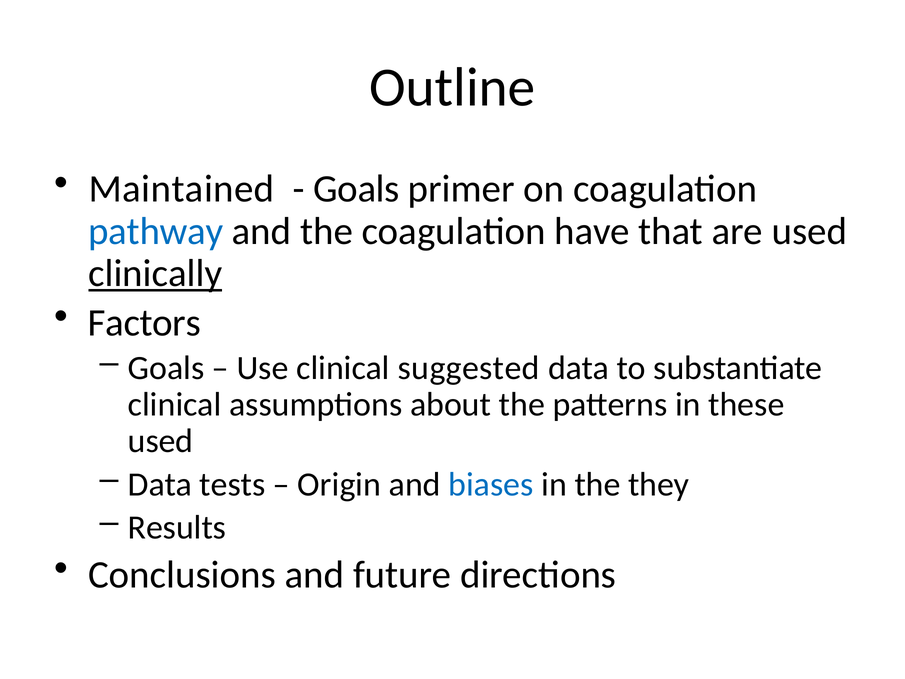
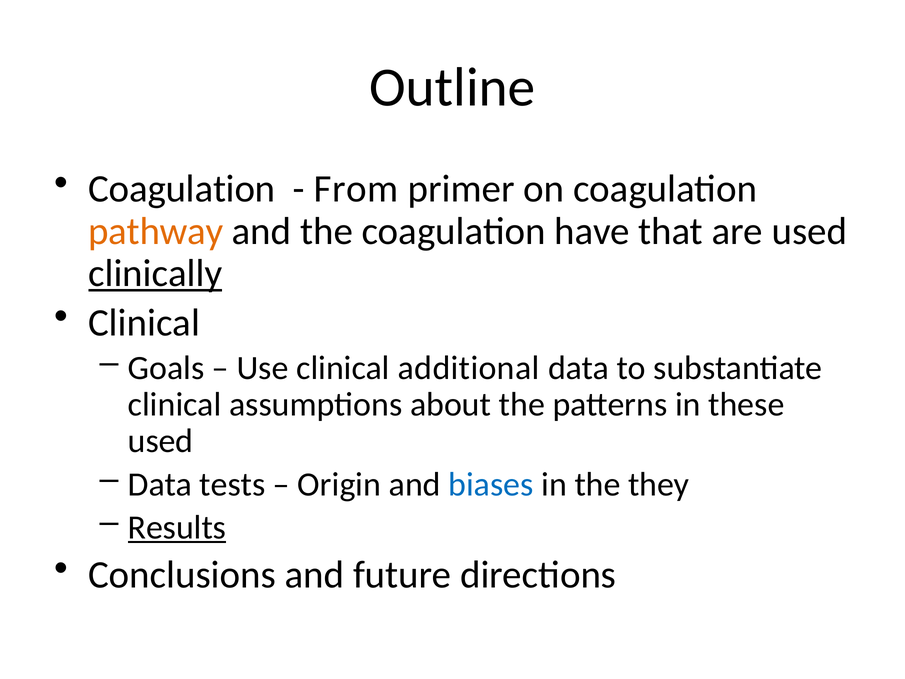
Maintained: Maintained -> Coagulation (182, 189)
Goals: Goals -> From (356, 189)
pathway colour: blue -> orange (156, 231)
Factors: Factors -> Clinical (144, 323)
suggested: suggested -> additional (469, 368)
Results underline: none -> present (177, 527)
